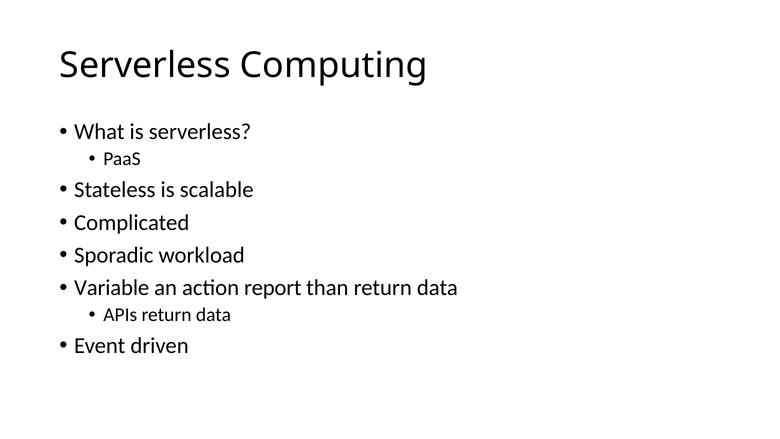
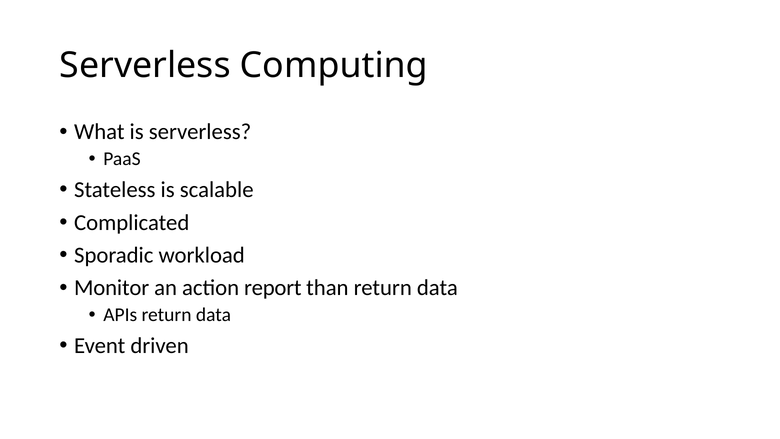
Variable: Variable -> Monitor (112, 288)
